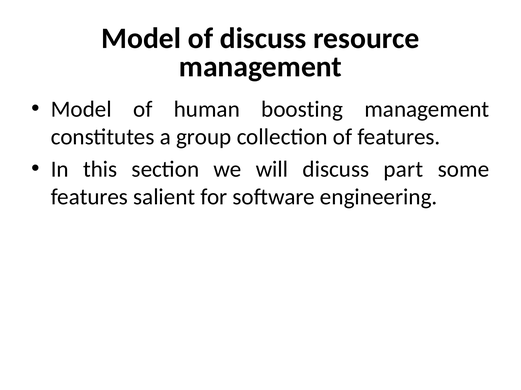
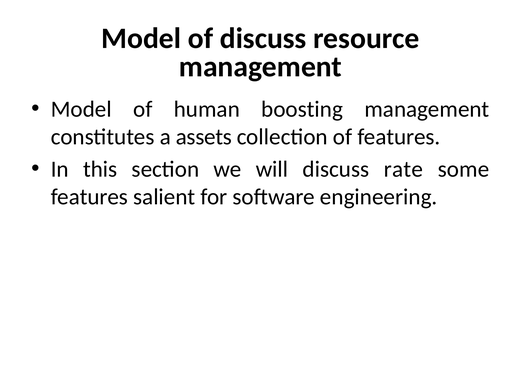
group: group -> assets (204, 137)
part: part -> rate (403, 170)
